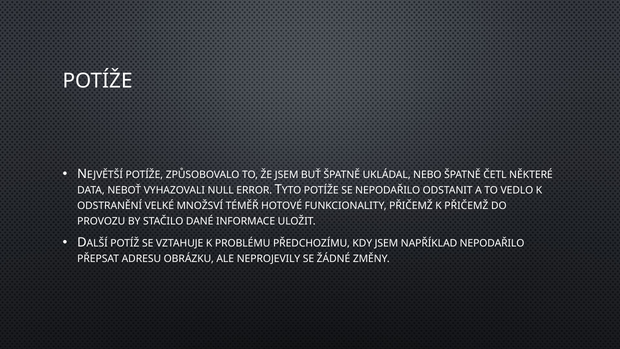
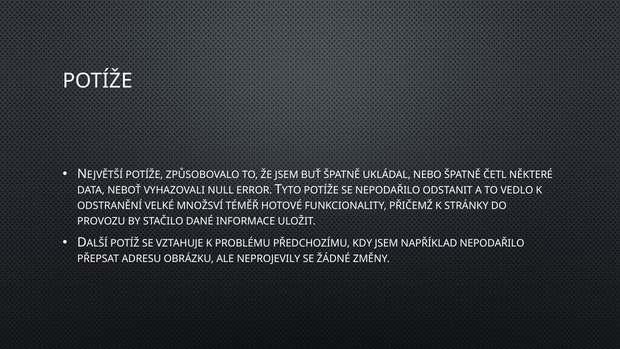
K PŘIČEMŽ: PŘIČEMŽ -> STRÁNKY (466, 206)
